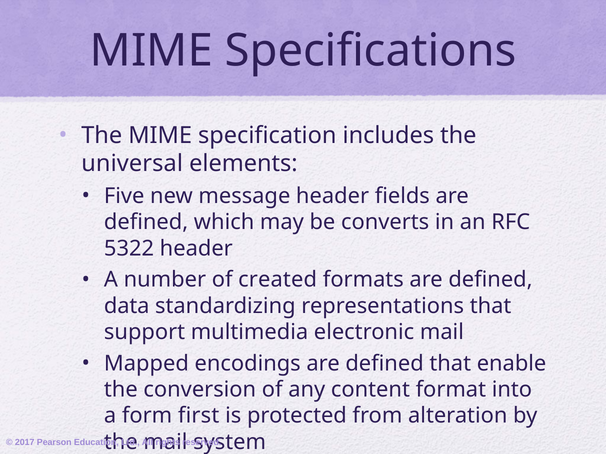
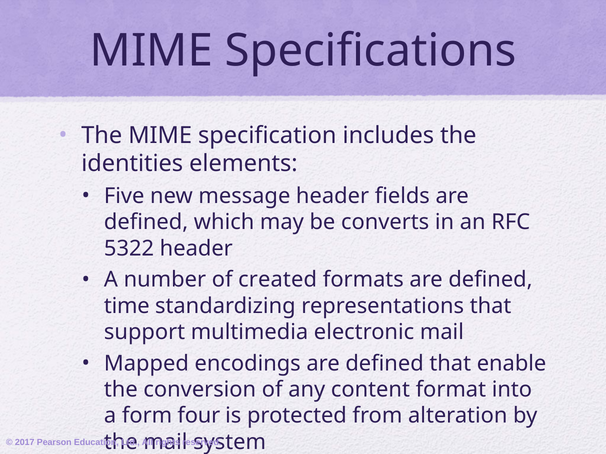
universal: universal -> identities (132, 164)
data: data -> time (127, 306)
first: first -> four (199, 416)
